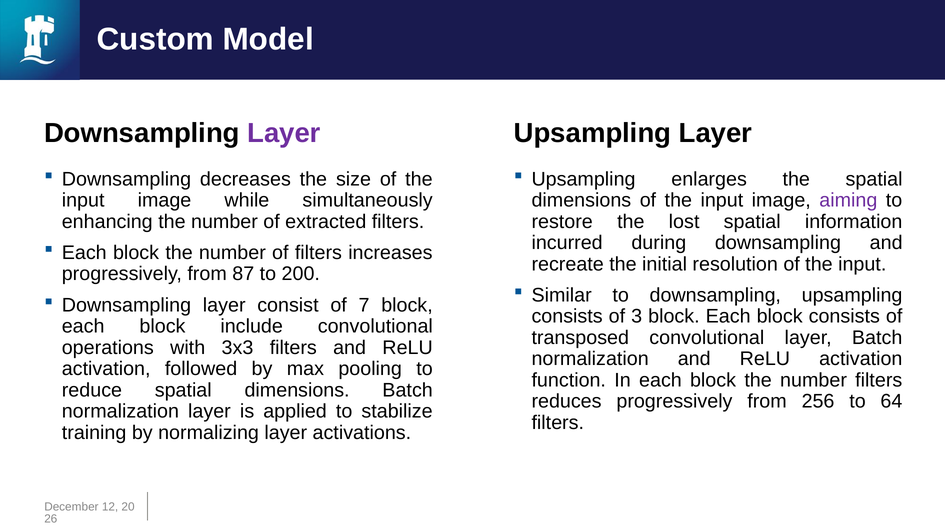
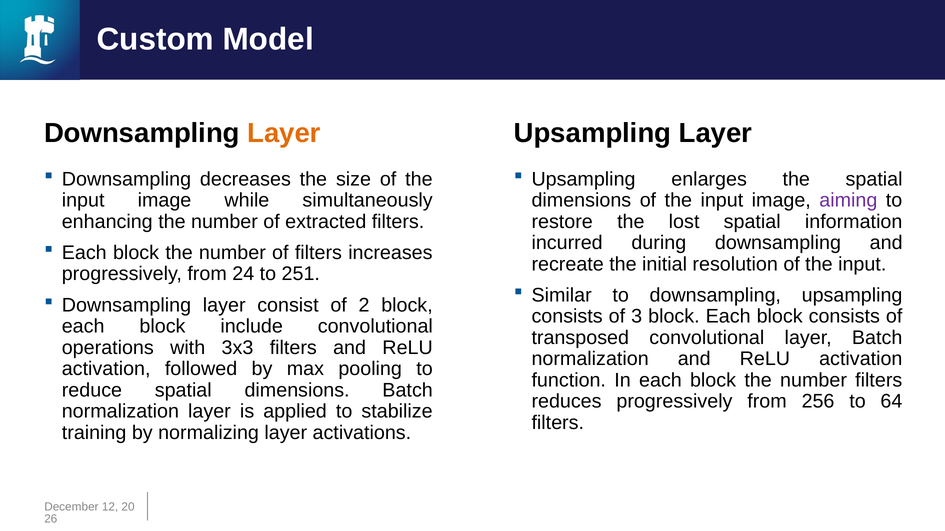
Layer colour: purple -> orange (284, 133)
87: 87 -> 24 (243, 274)
200: 200 -> 251 (301, 274)
7: 7 -> 2 (364, 305)
